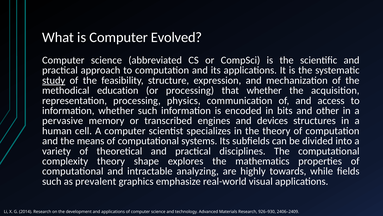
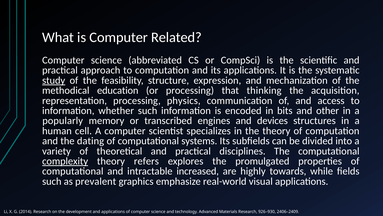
Evolved: Evolved -> Related (176, 37)
that whether: whether -> thinking (264, 90)
pervasive: pervasive -> popularly (63, 120)
means: means -> dating (91, 141)
complexity underline: none -> present (65, 161)
shape: shape -> refers (146, 161)
mathematics: mathematics -> promulgated (262, 161)
analyzing: analyzing -> increased (198, 171)
